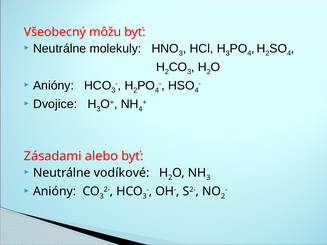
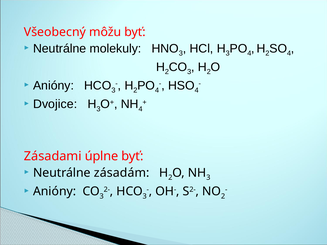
alebo: alebo -> úplne (102, 156)
vodíkové: vodíkové -> zásadám (122, 173)
